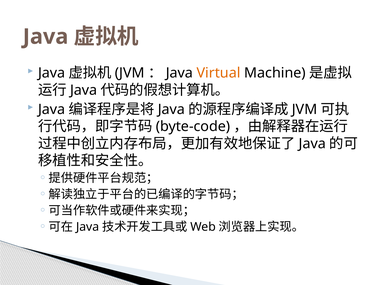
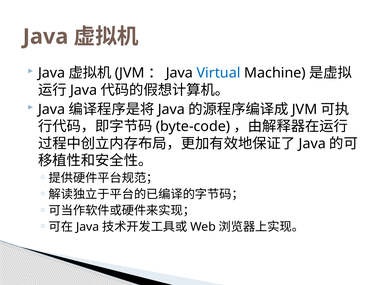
Virtual colour: orange -> blue (219, 73)
